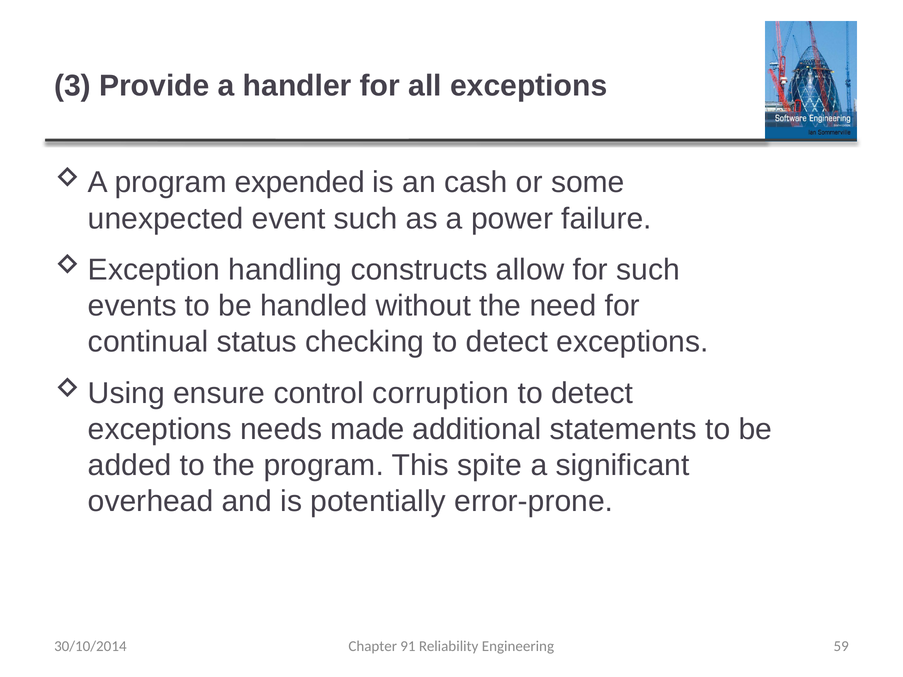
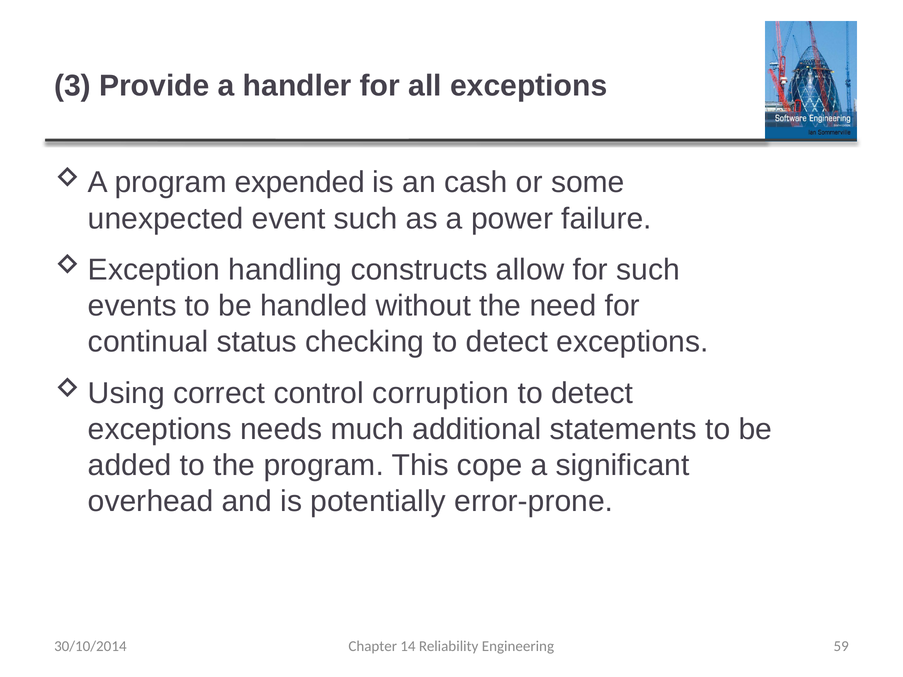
ensure: ensure -> correct (219, 393)
made: made -> much (367, 429)
spite: spite -> cope (490, 466)
91: 91 -> 14 (408, 647)
